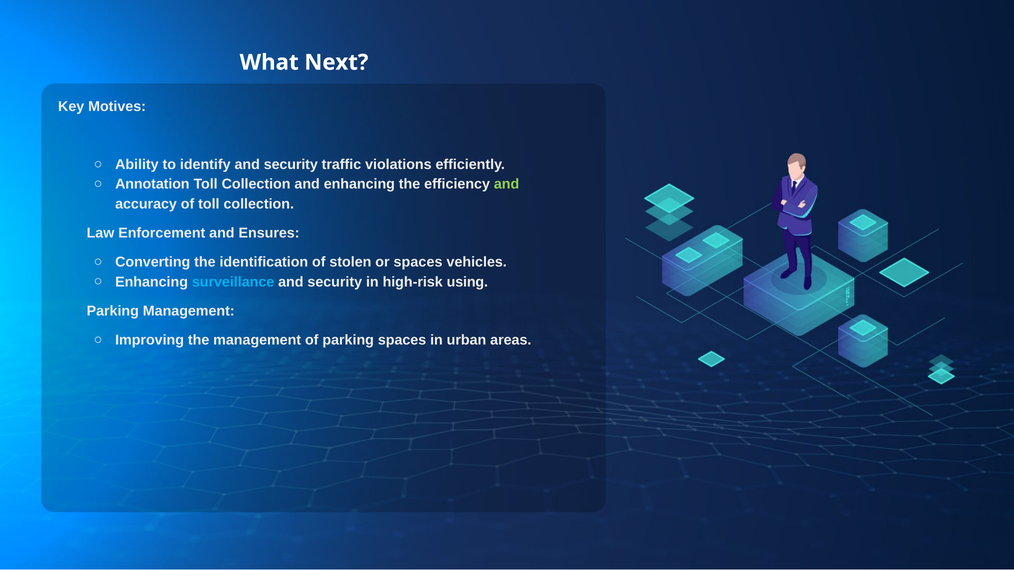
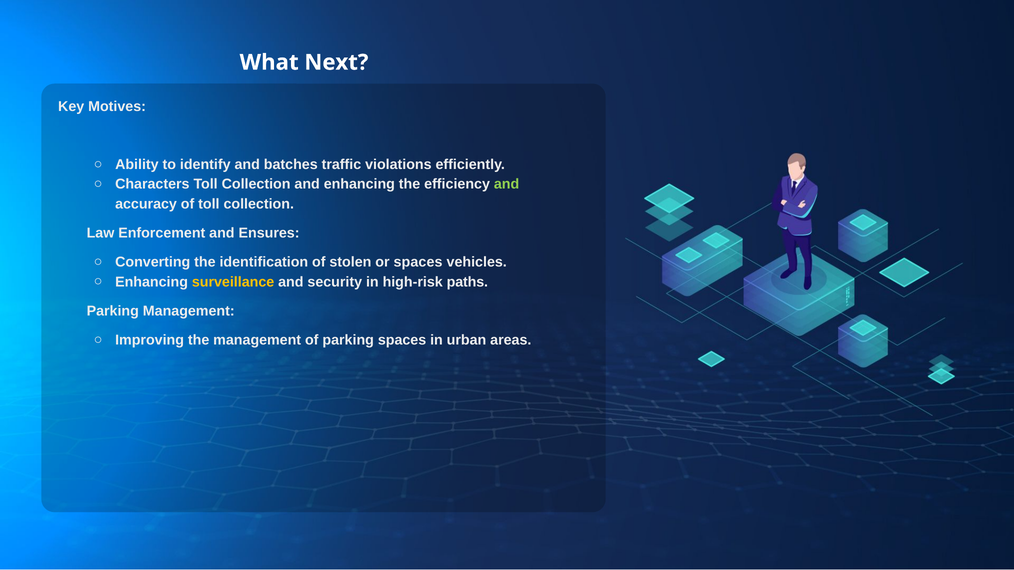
identify and security: security -> batches (291, 165)
Annotation: Annotation -> Characters (152, 184)
surveillance colour: light blue -> yellow (233, 282)
using: using -> paths (467, 282)
